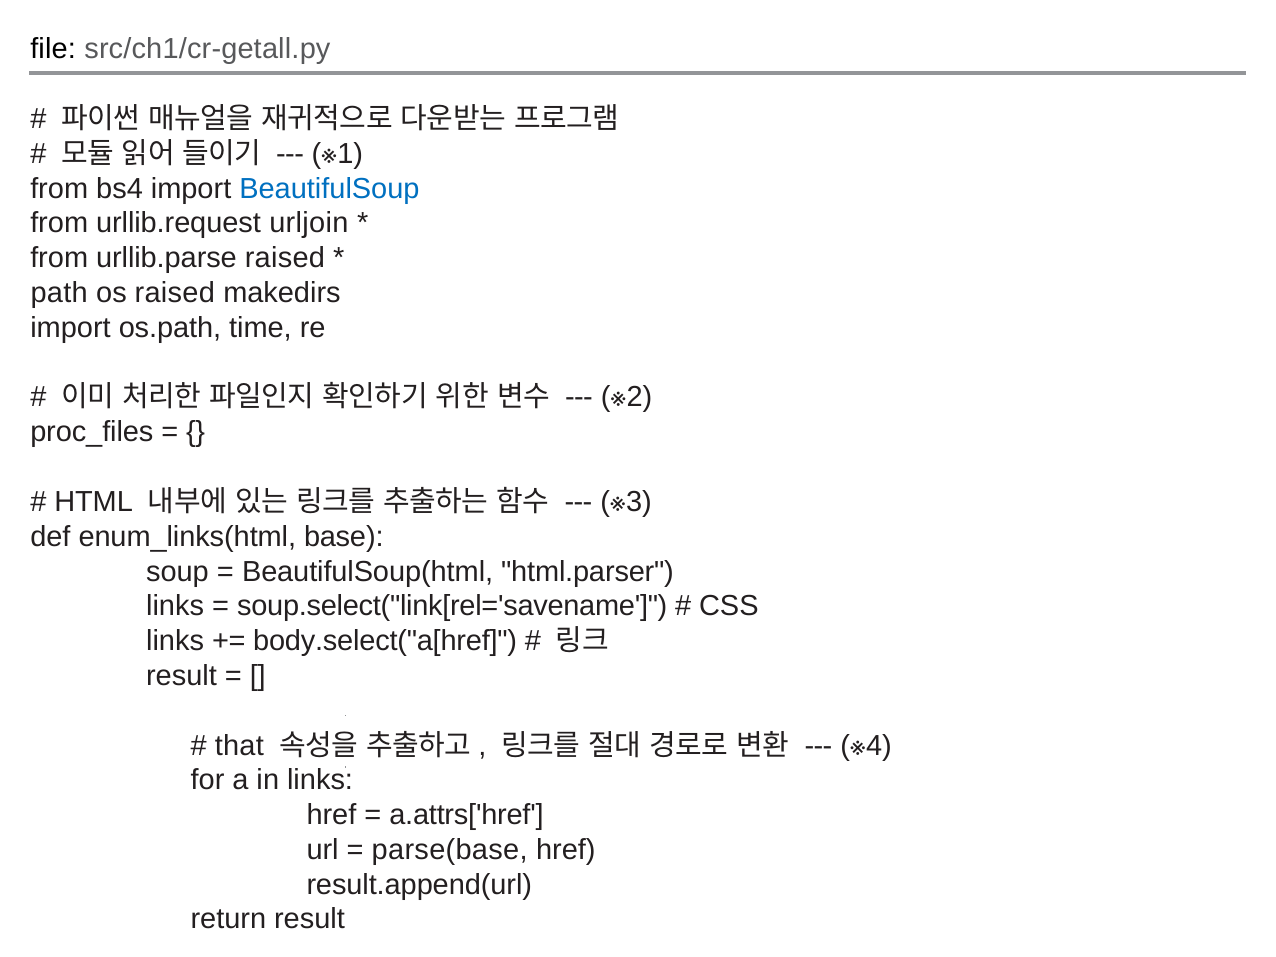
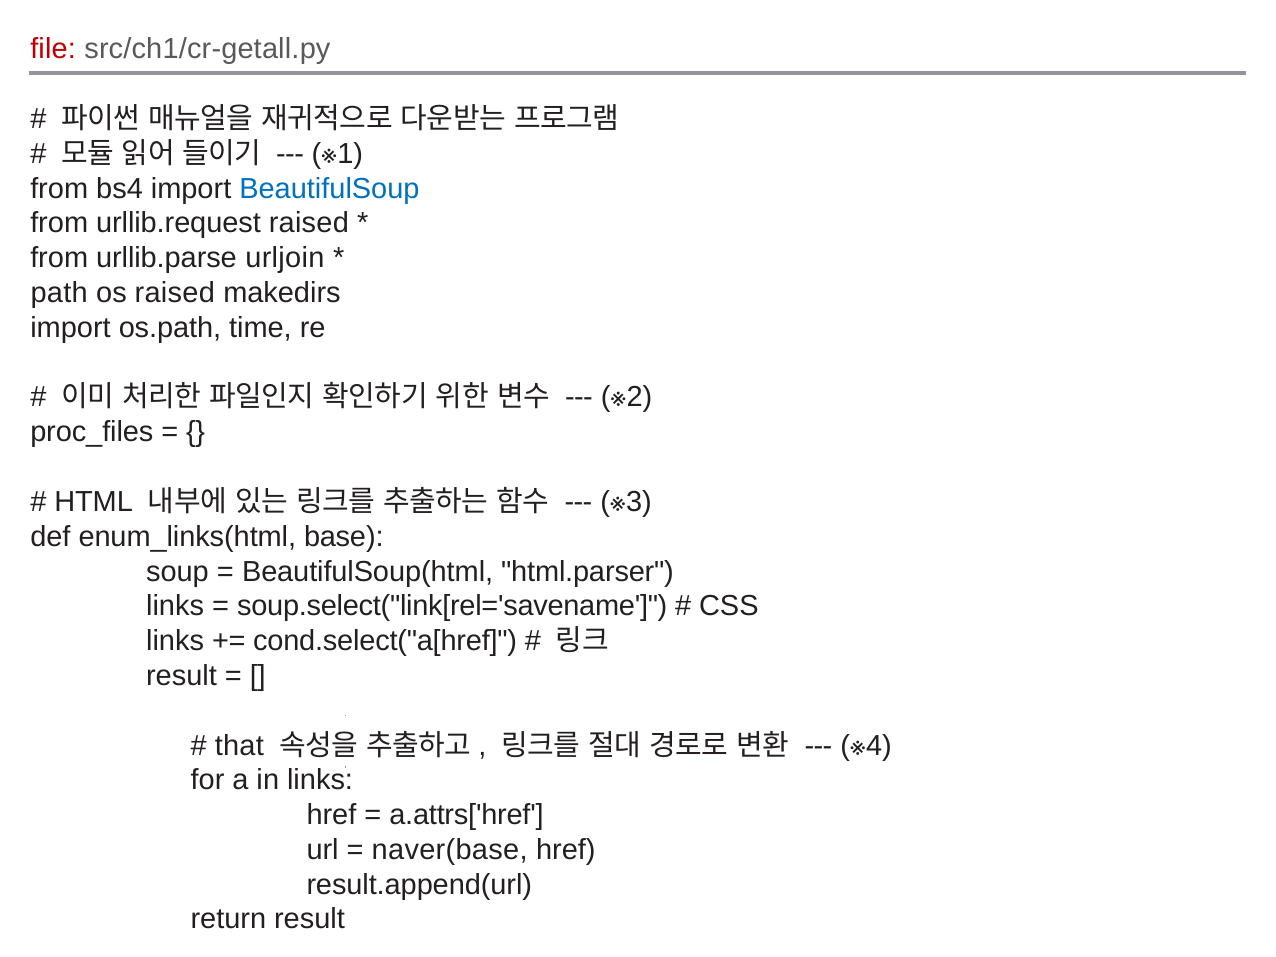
file colour: black -> red (53, 49)
urllib.request urljoin: urljoin -> raised (309, 223)
urllib.parse raised: raised -> urljoin (285, 258)
body.select("a[href: body.select("a[href -> cond.select("a[href (385, 641)
parse(base: parse(base -> naver(base (450, 850)
